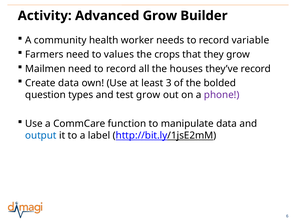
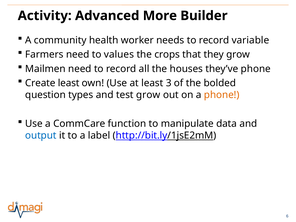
Advanced Grow: Grow -> More (160, 16)
they’ve record: record -> phone (256, 69)
Create data: data -> least (69, 83)
phone colour: purple -> orange (222, 95)
